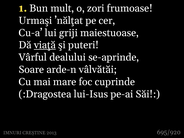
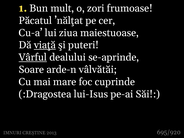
Urmaşi: Urmaşi -> Păcatul (35, 21)
griji: griji -> ziua (68, 33)
Vârful underline: none -> present (33, 57)
